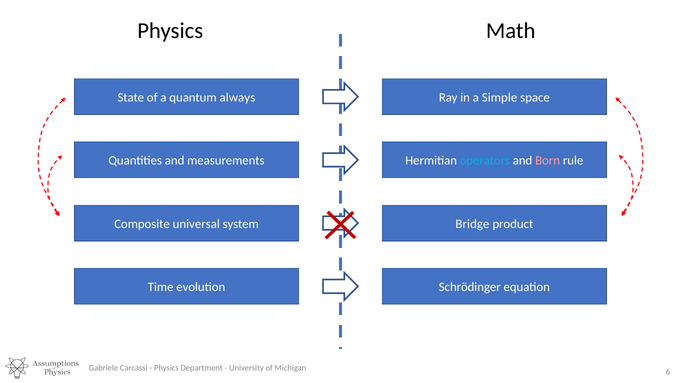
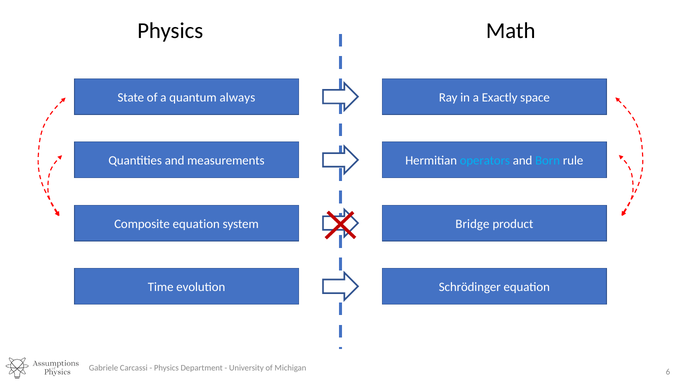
Simple: Simple -> Exactly (500, 98)
Born colour: pink -> light blue (548, 161)
Composite universal: universal -> equation (196, 224)
